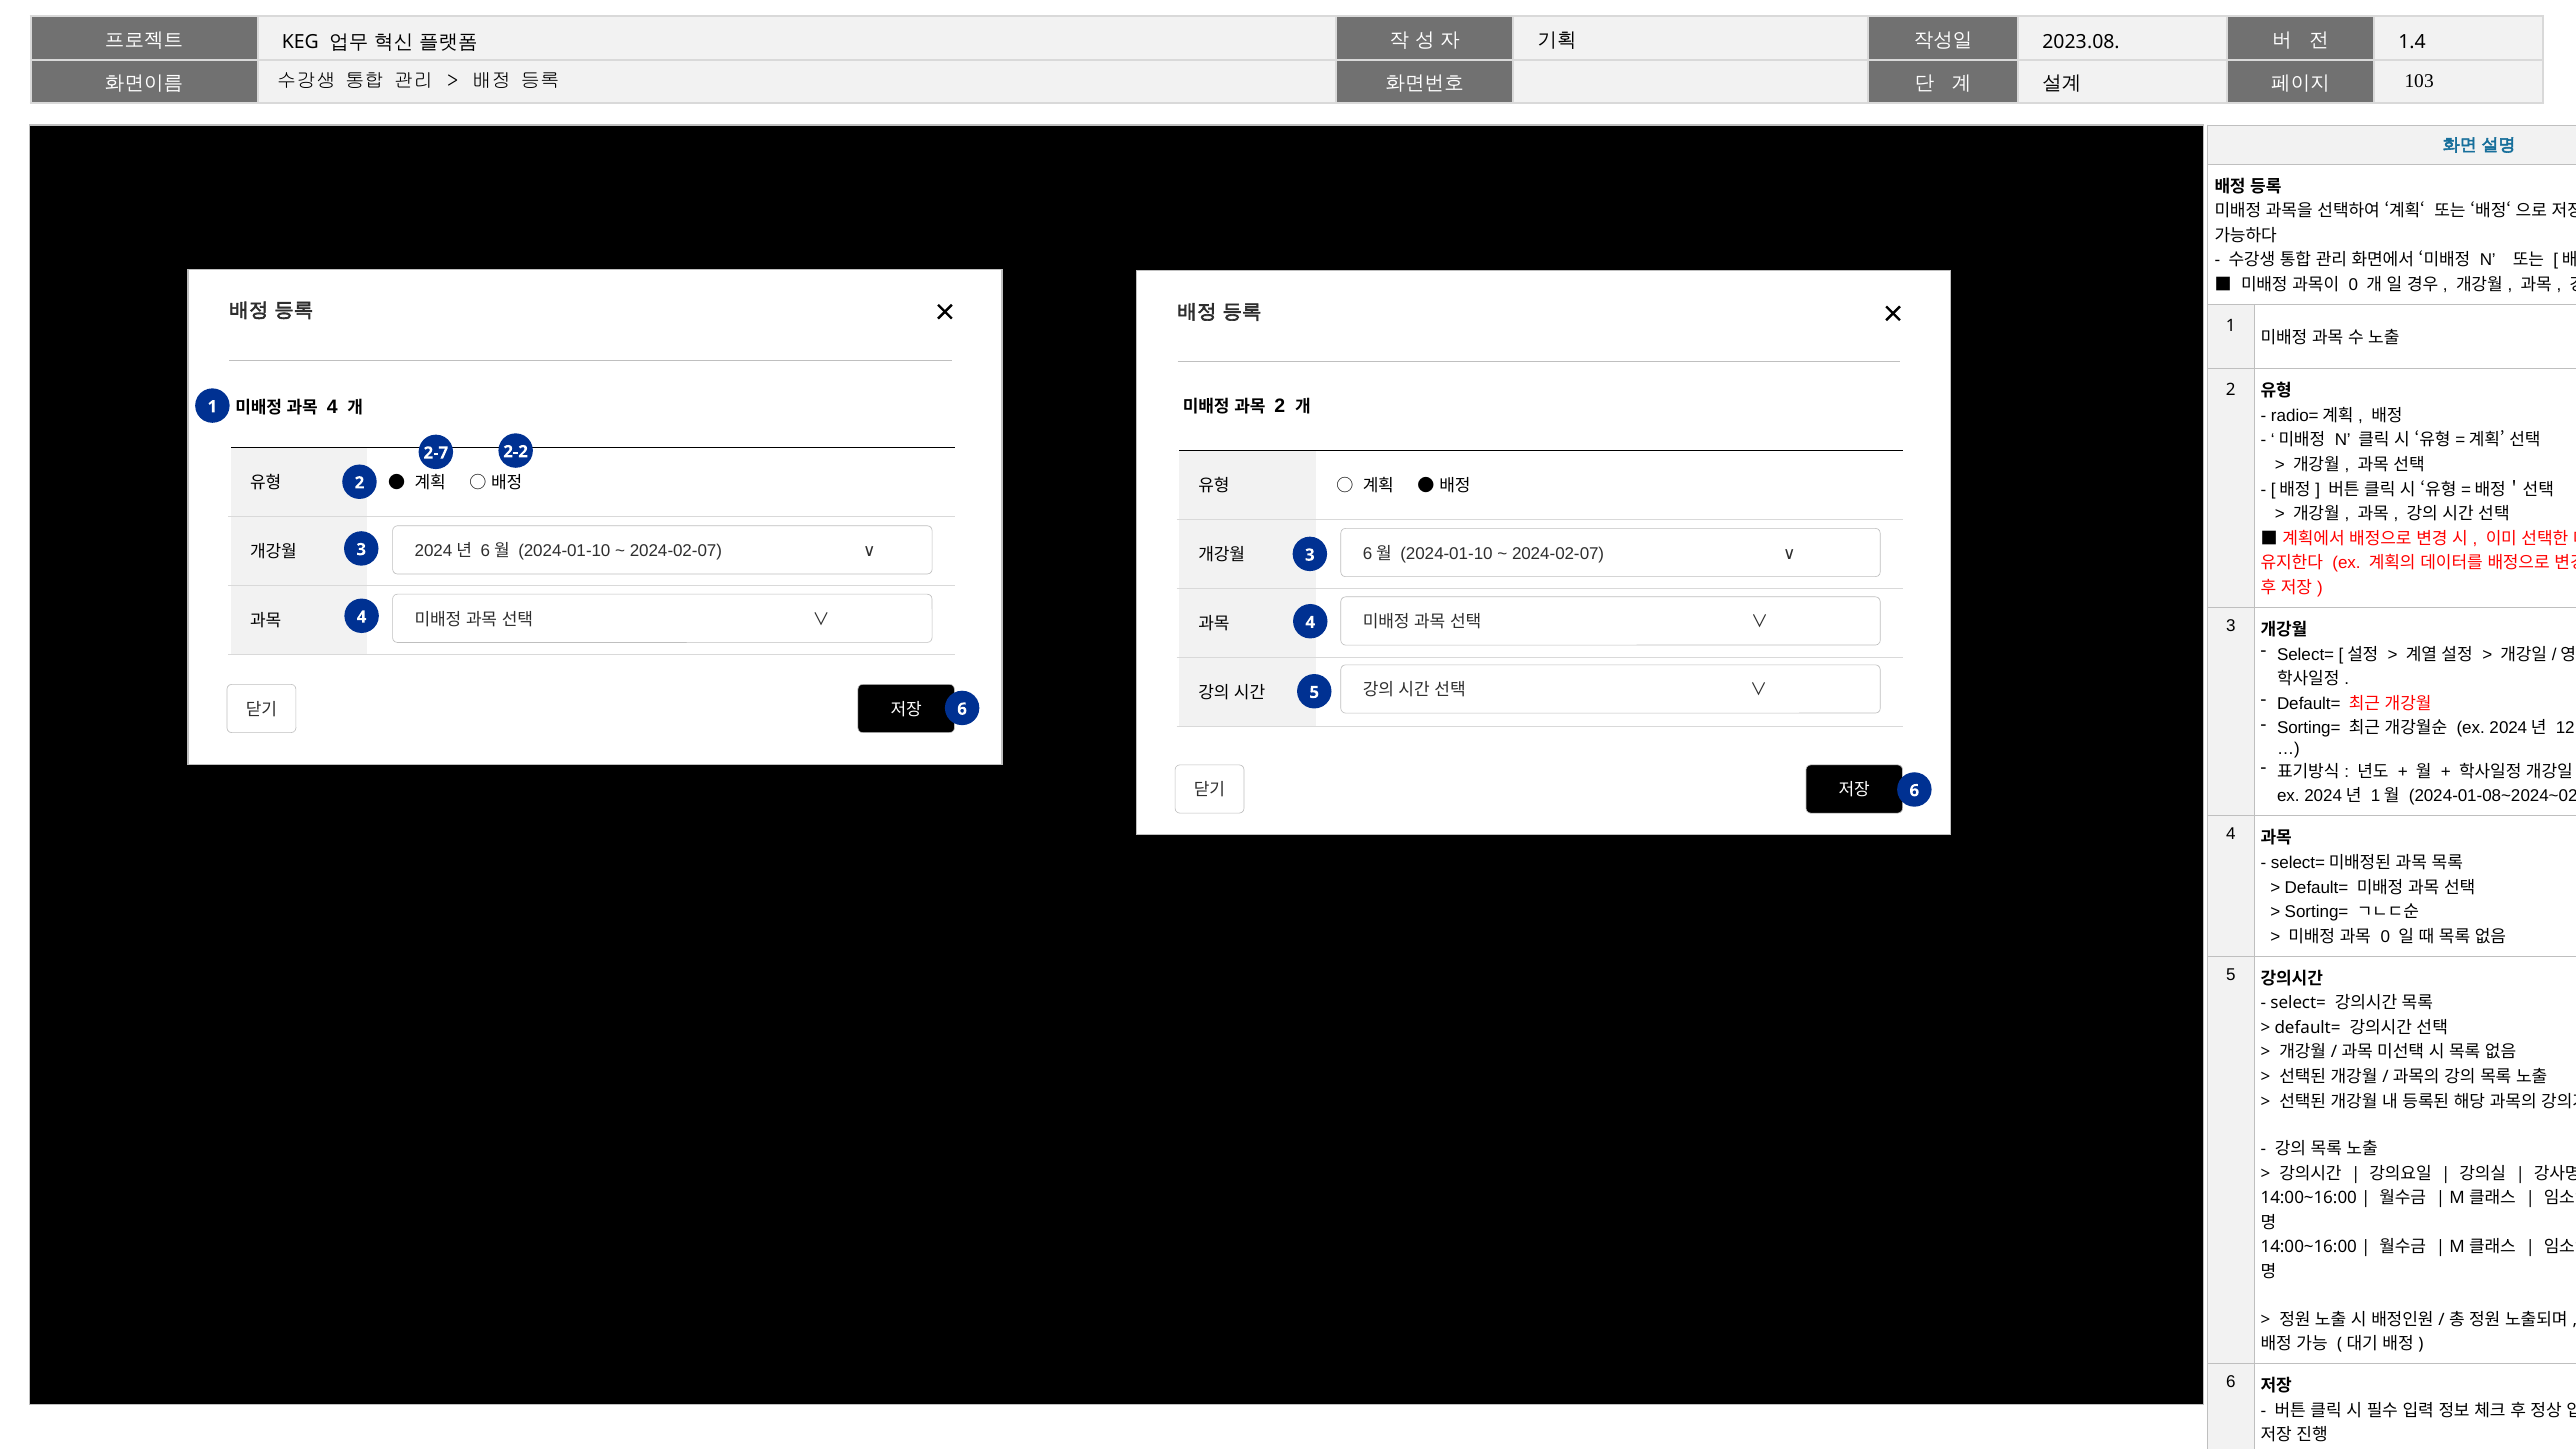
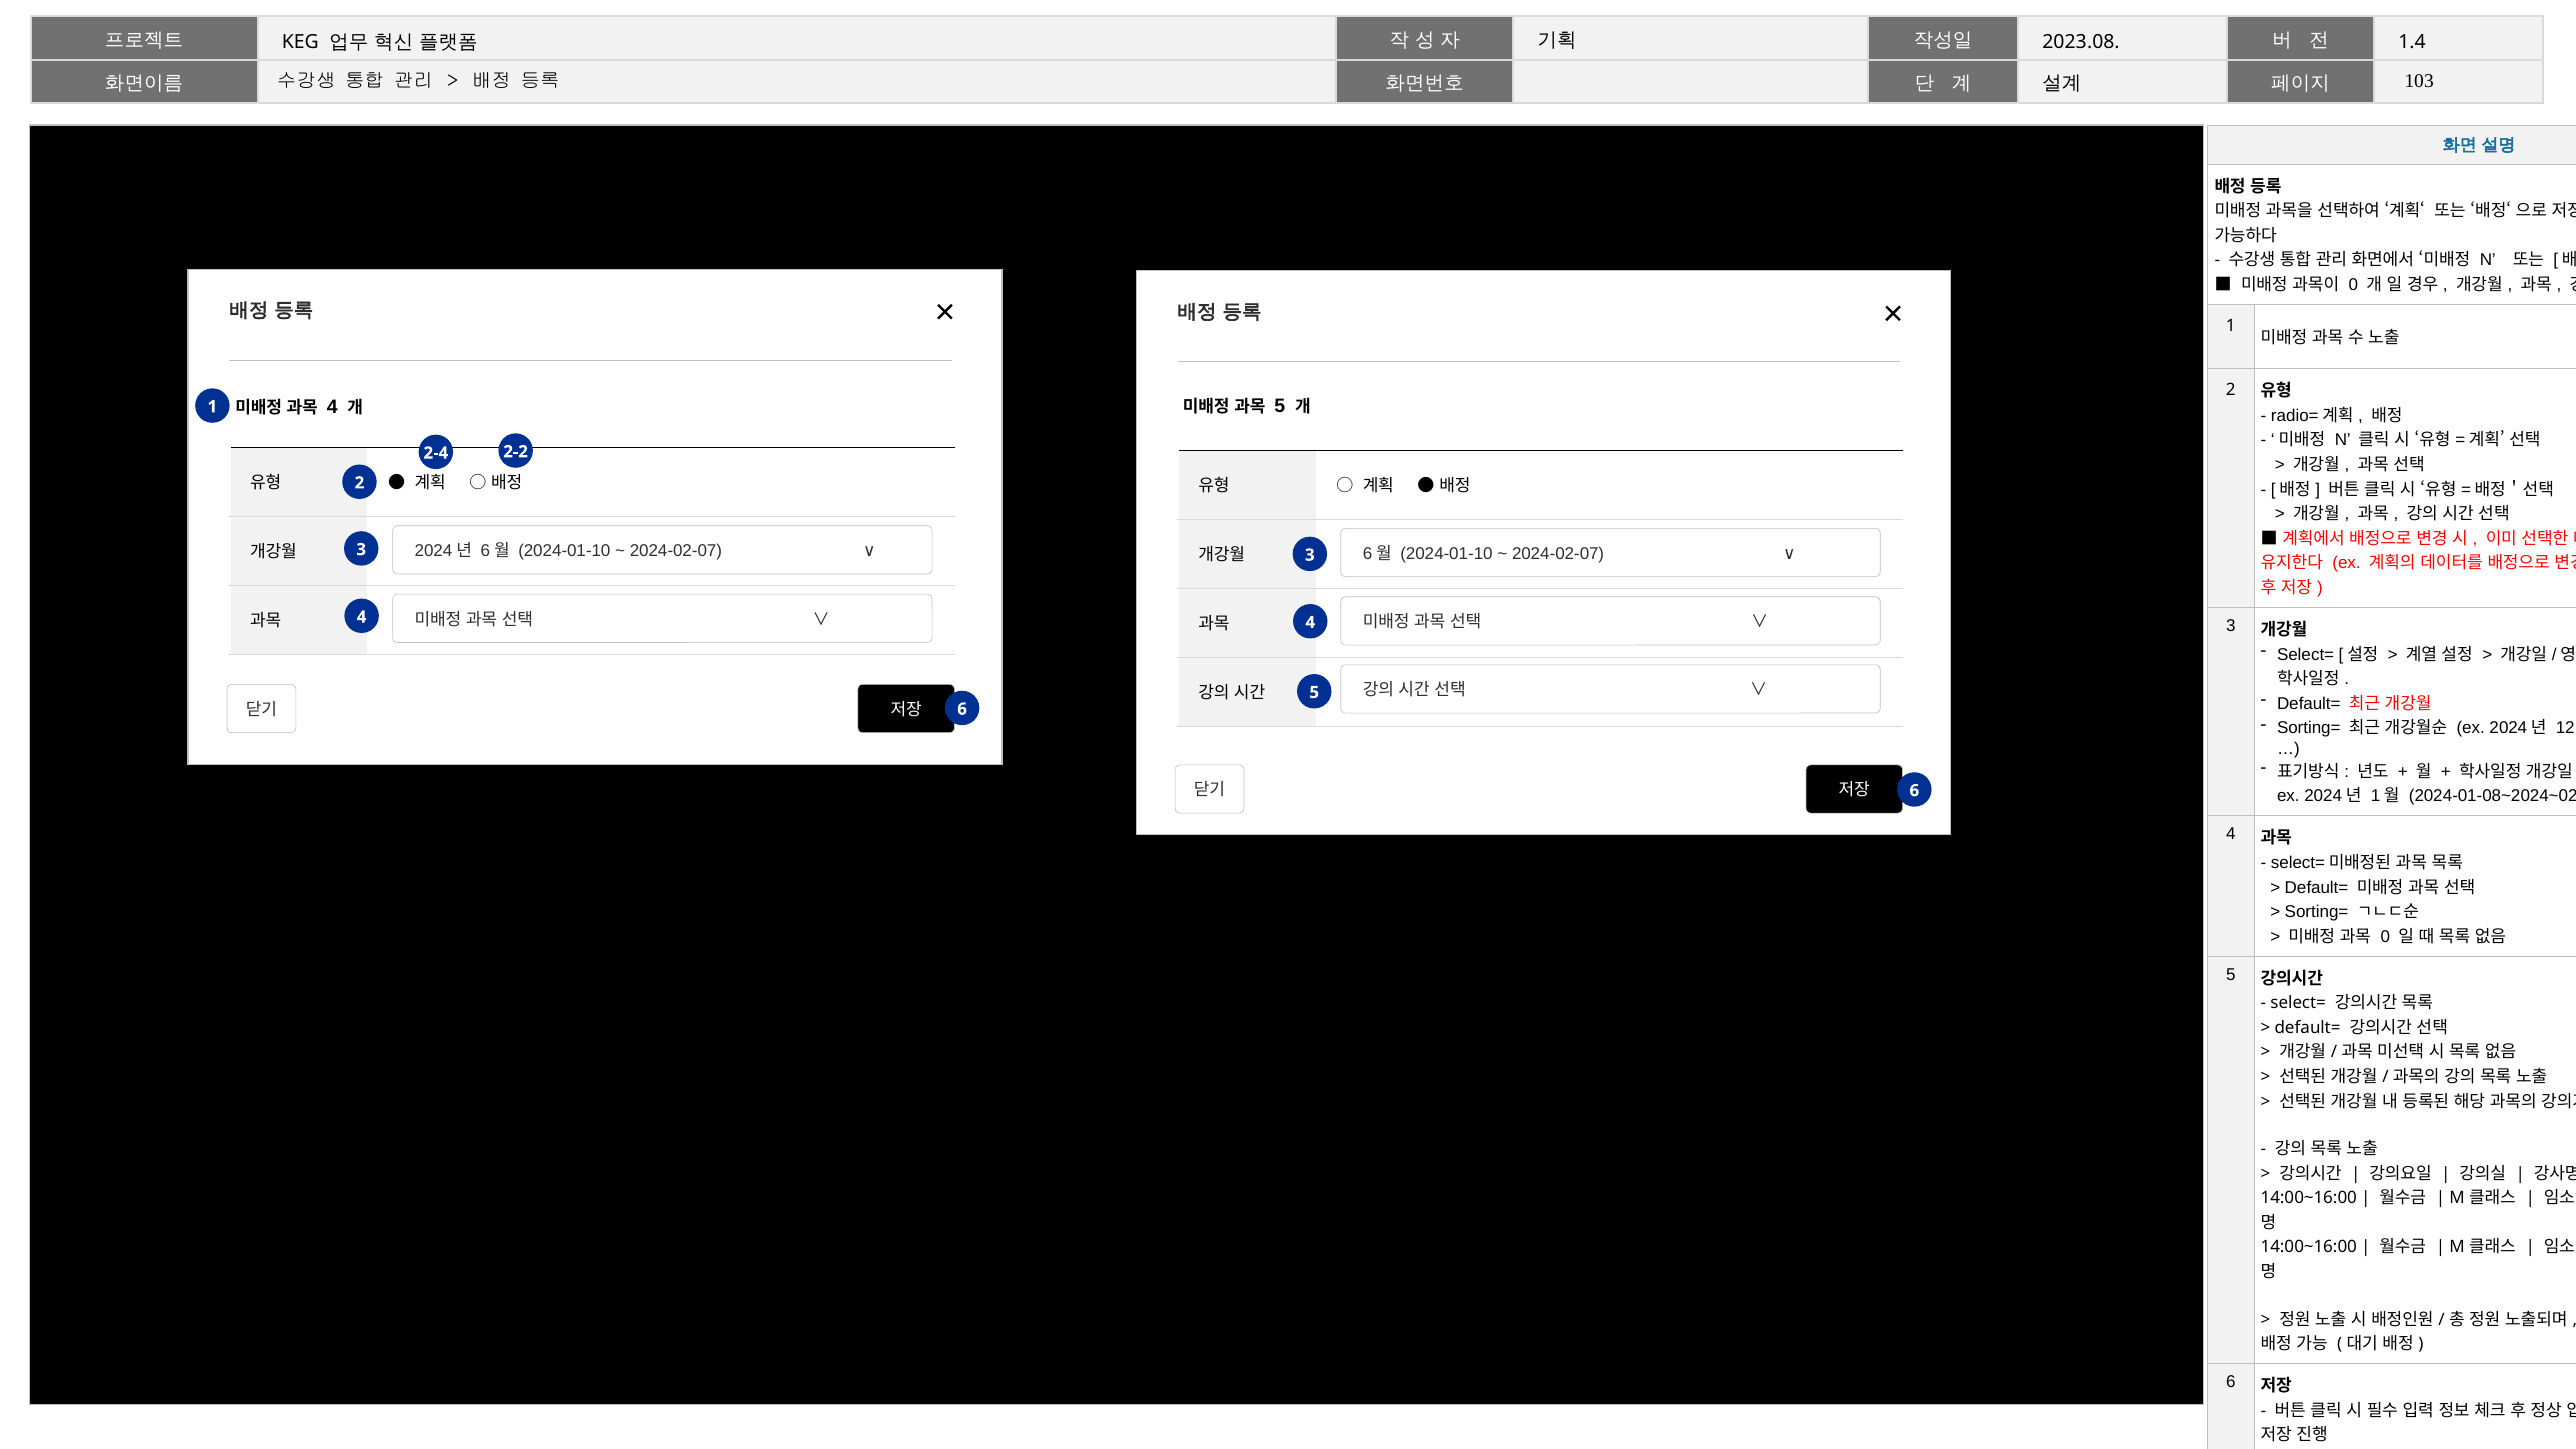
2: 2 -> 5 (1280, 406)
2-7: 2-7 -> 2-4 (436, 453)
